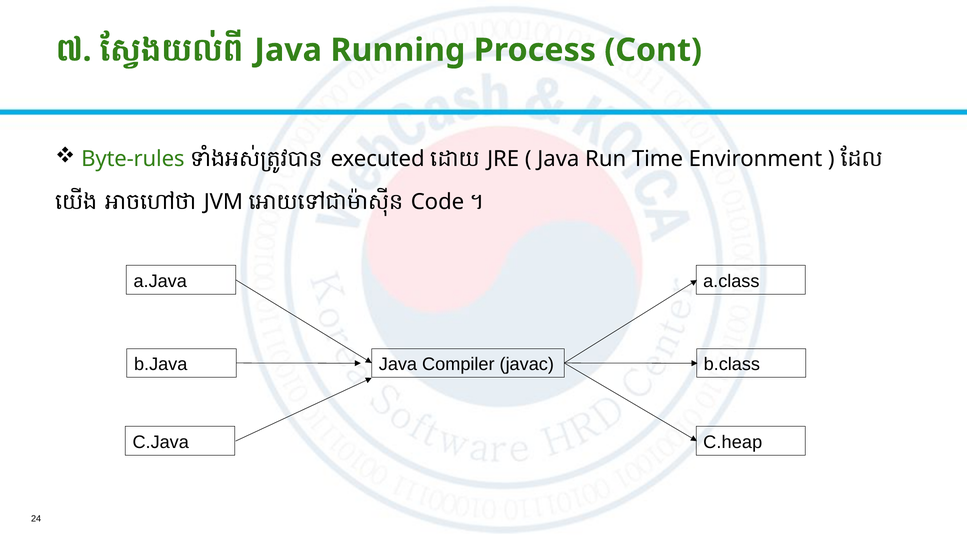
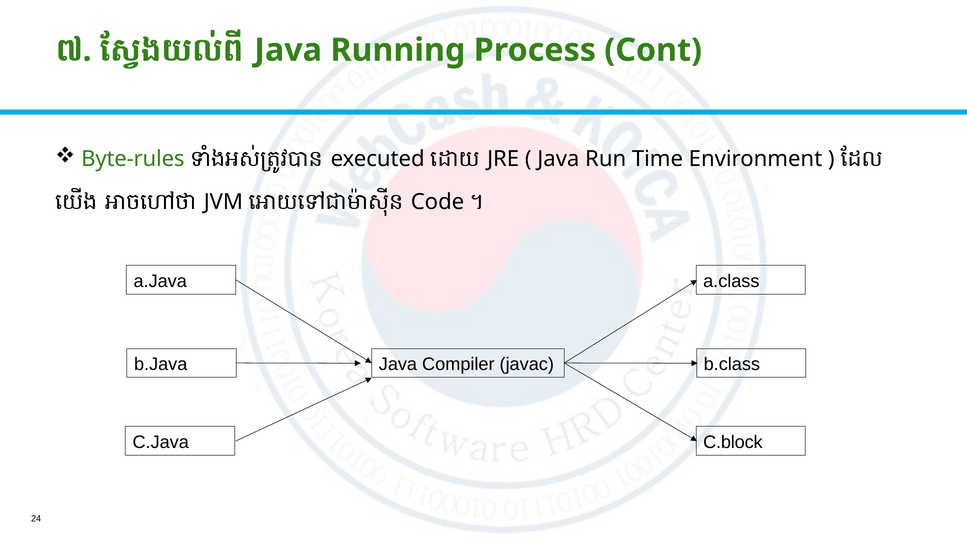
C.heap: C.heap -> C.block (733, 442)
